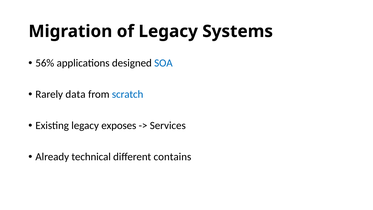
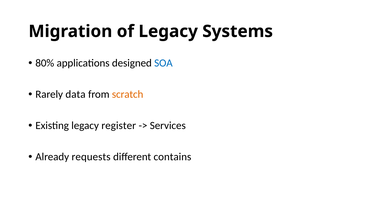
56%: 56% -> 80% (45, 63)
scratch colour: blue -> orange (128, 94)
exposes: exposes -> register (119, 125)
technical: technical -> requests (91, 157)
